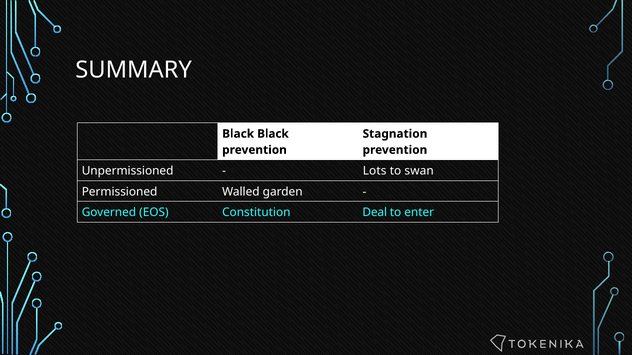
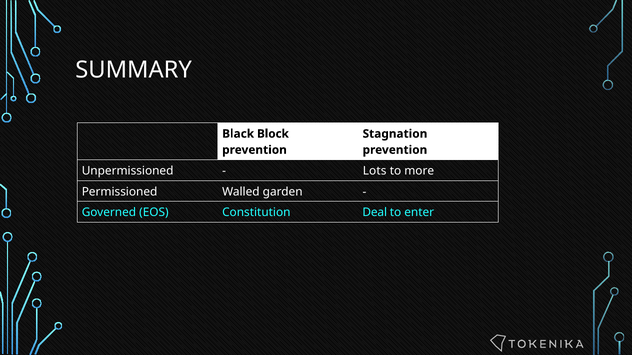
Black Black: Black -> Block (273, 134)
swan: swan -> more (419, 171)
